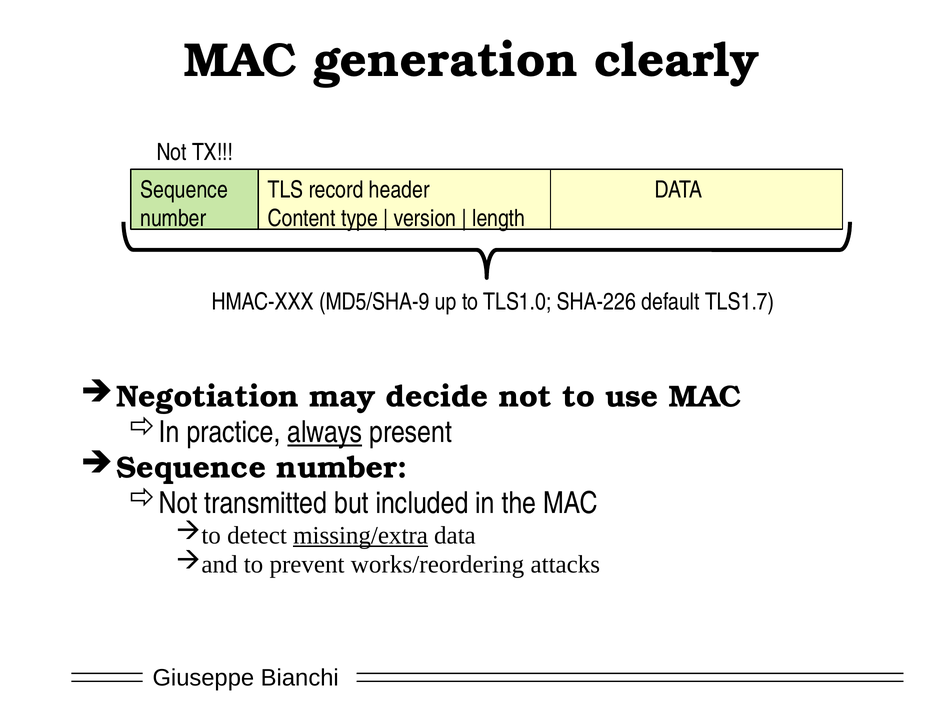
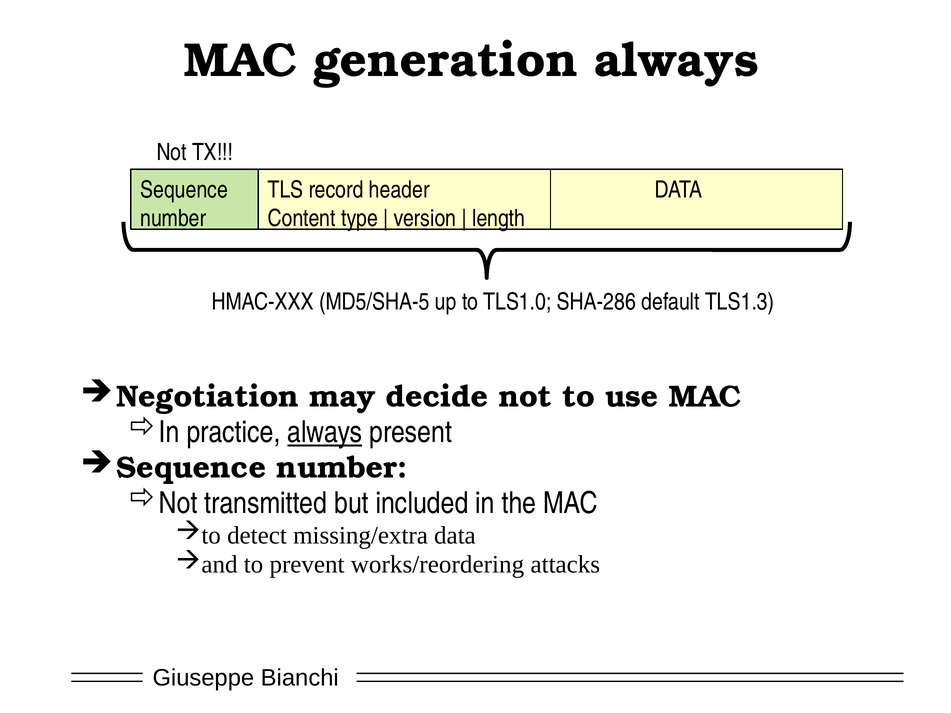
generation clearly: clearly -> always (676, 61)
MD5/SHA-9: MD5/SHA-9 -> MD5/SHA-5 (374, 302)
SHA-226: SHA-226 -> SHA-286 (596, 302)
TLS1.7: TLS1.7 -> TLS1.3 (740, 302)
missing/extra underline: present -> none (361, 535)
